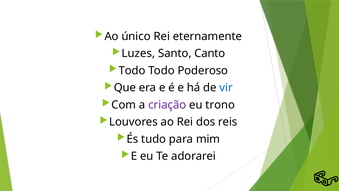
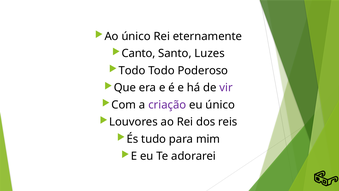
Luzes: Luzes -> Canto (138, 53)
Canto: Canto -> Luzes (210, 53)
vir colour: blue -> purple (226, 88)
eu trono: trono -> único (220, 105)
